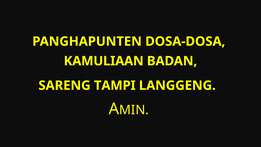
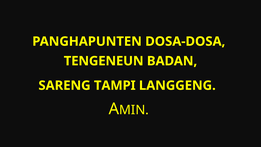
KAMULIAAN: KAMULIAAN -> TENGENEUN (104, 61)
